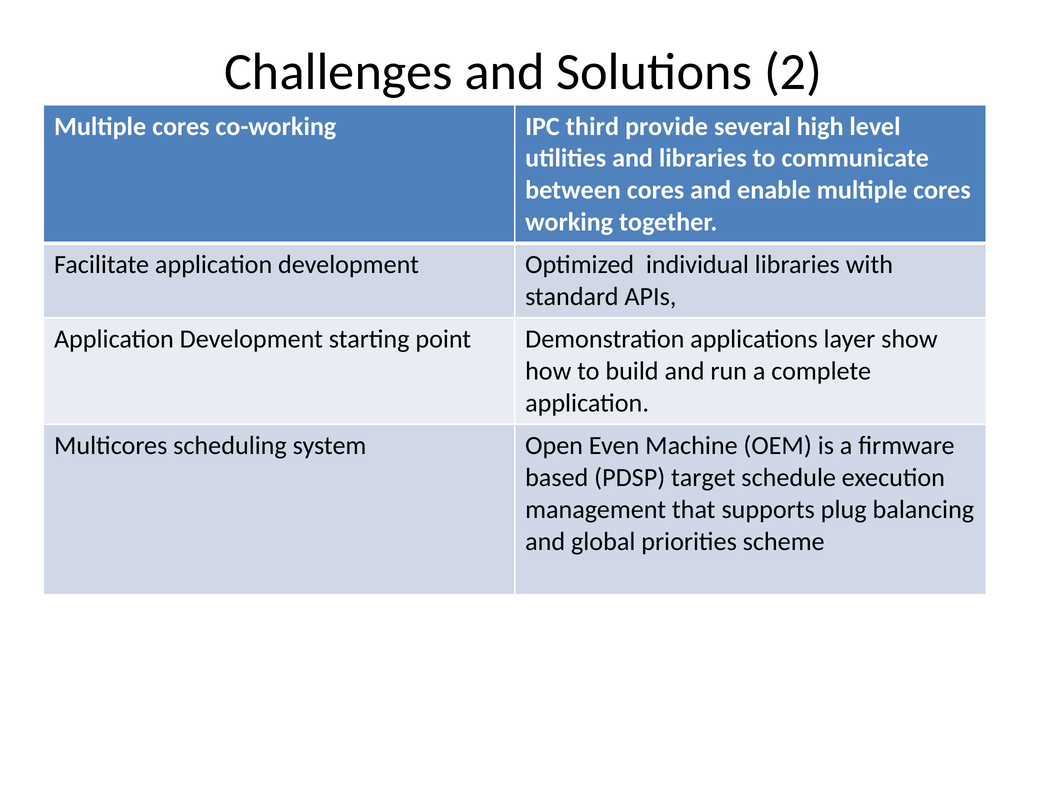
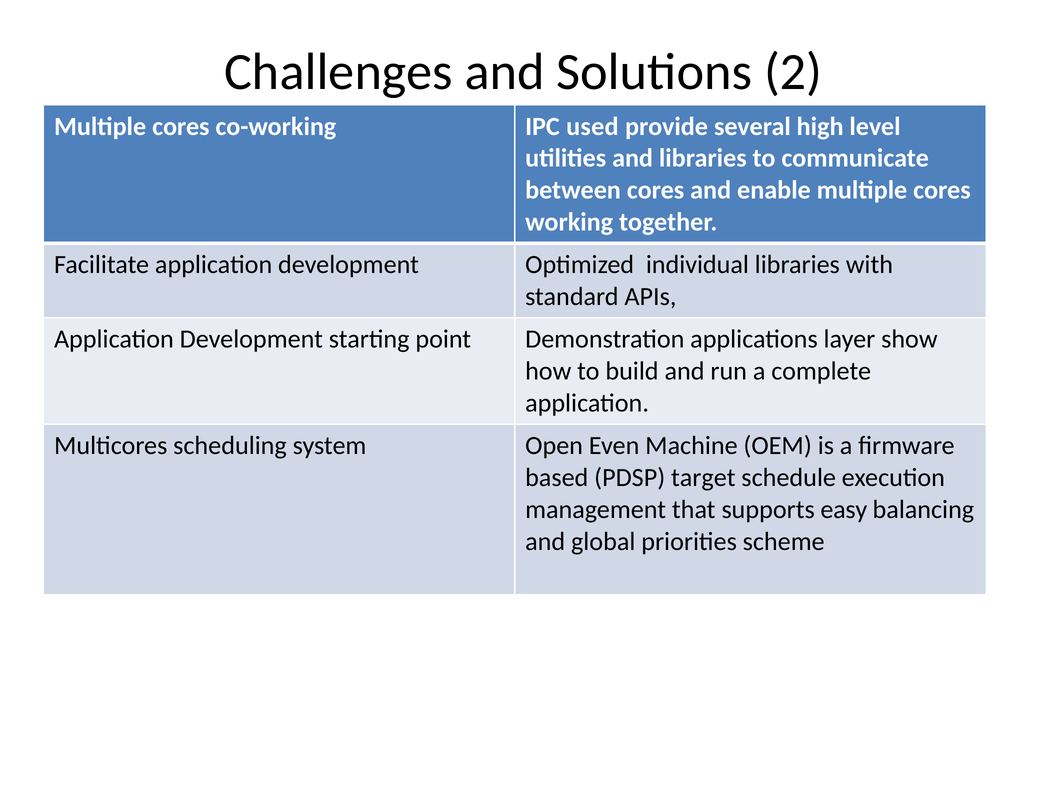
third: third -> used (592, 126)
plug: plug -> easy (844, 509)
